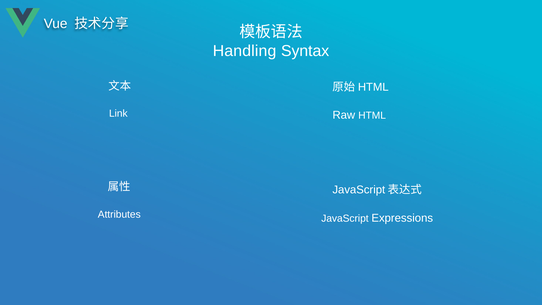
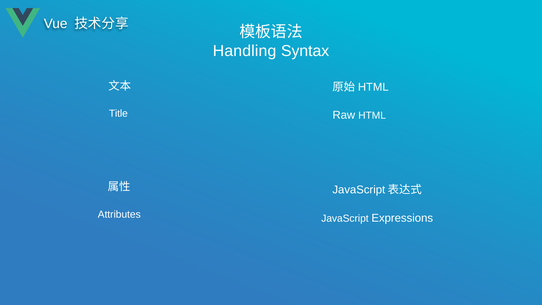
Link: Link -> Title (118, 113)
